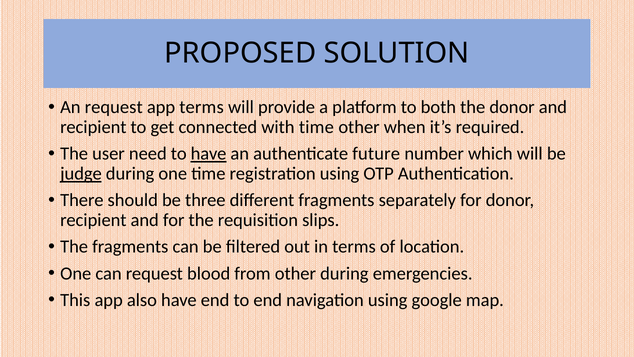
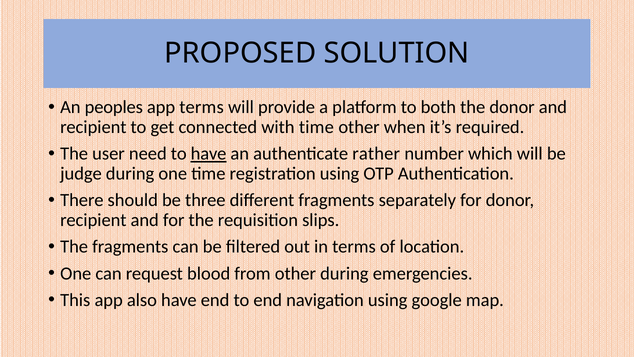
An request: request -> peoples (114, 107)
future: future -> rather (376, 154)
judge underline: present -> none (81, 174)
